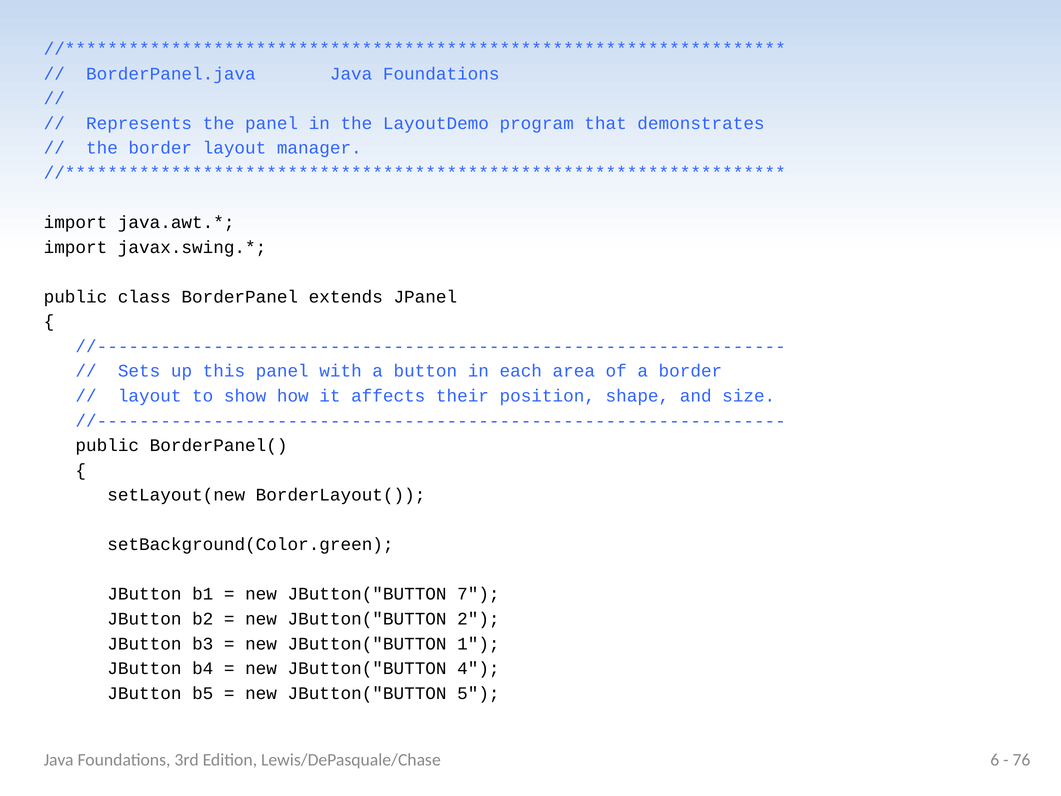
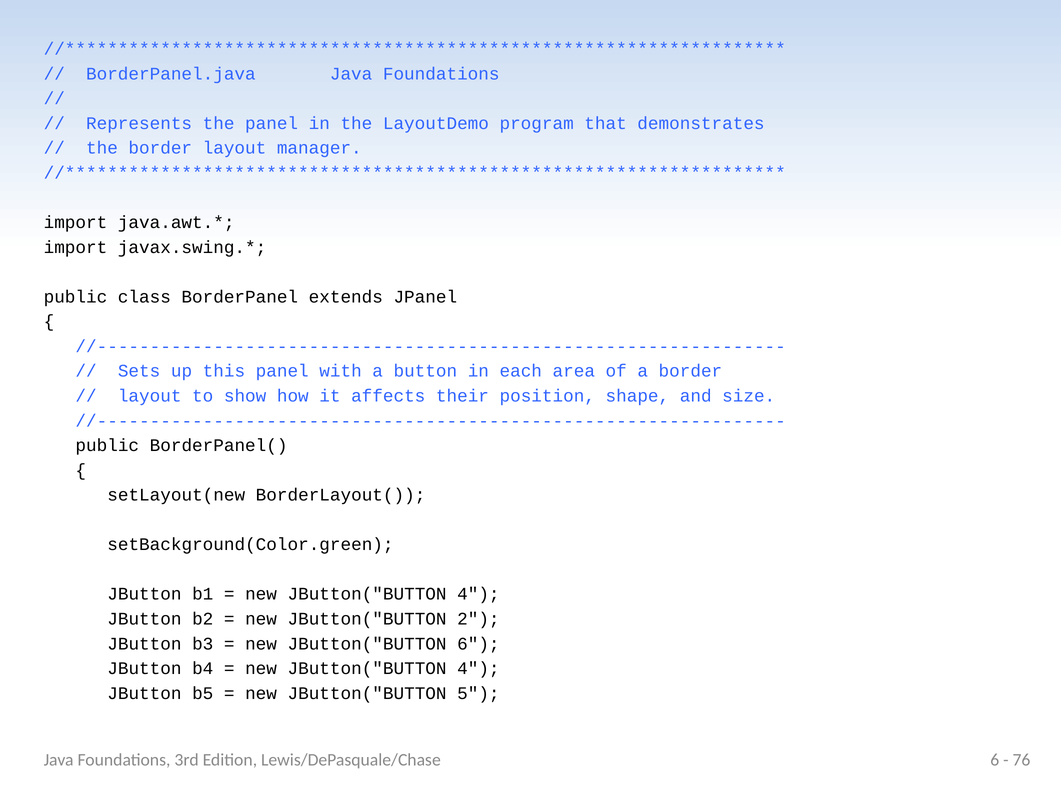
7: 7 -> 4 (478, 594)
JButton("BUTTON 1: 1 -> 6 (478, 644)
